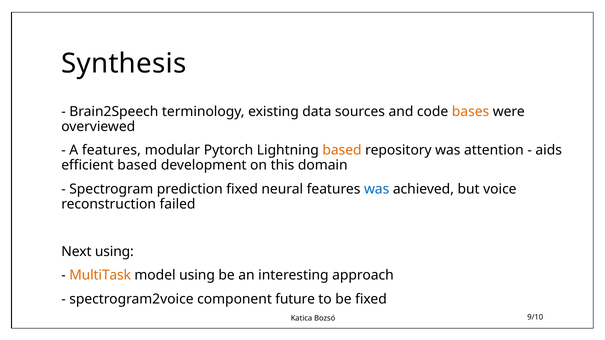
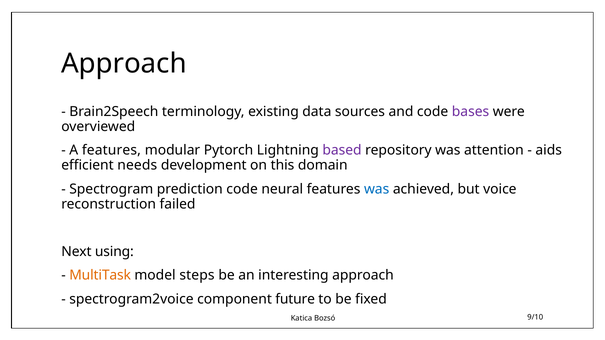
Synthesis: Synthesis -> Approach (124, 64)
bases colour: orange -> purple (471, 112)
based colour: orange -> purple (342, 151)
efficient based: based -> needs (137, 165)
prediction fixed: fixed -> code (242, 189)
model using: using -> steps (197, 276)
